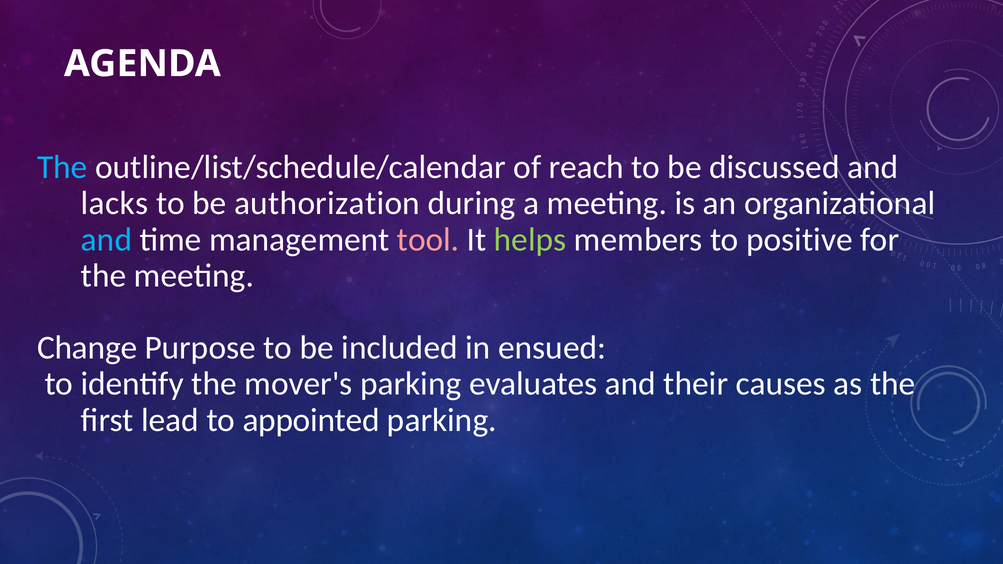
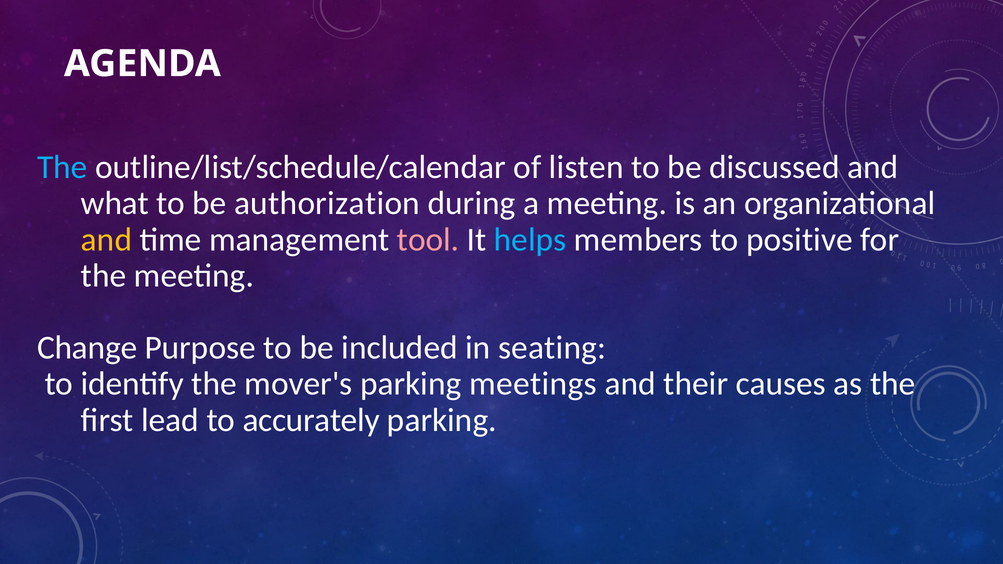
reach: reach -> listen (586, 167)
lacks: lacks -> what (115, 203)
and colour: light blue -> yellow (107, 240)
helps colour: light green -> light blue (530, 240)
ensued: ensued -> seating (552, 348)
evaluates: evaluates -> meetings (533, 384)
appointed: appointed -> accurately (311, 420)
